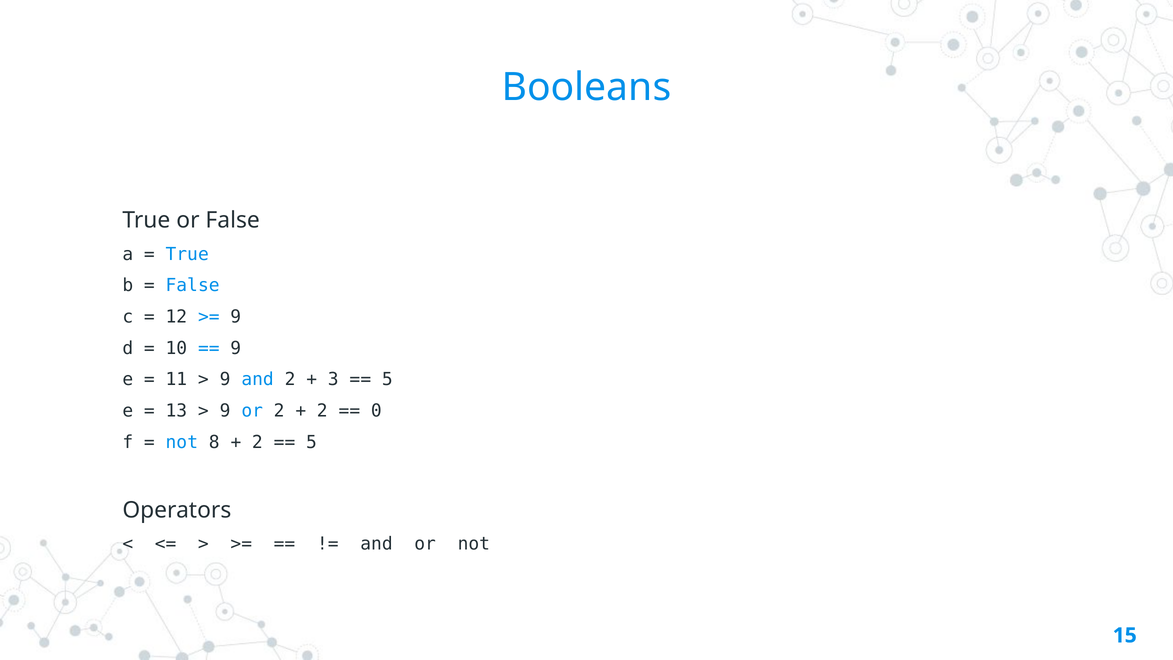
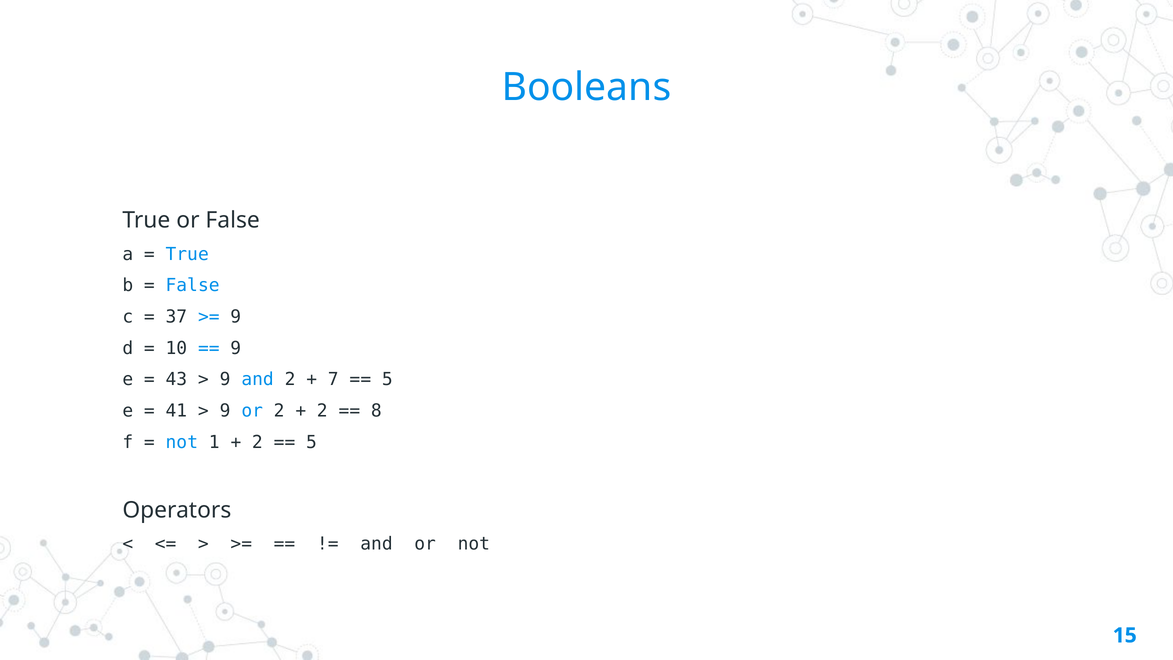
12: 12 -> 37 (176, 317)
11: 11 -> 43 (176, 379)
3: 3 -> 7 (333, 379)
13: 13 -> 41 (176, 411)
0: 0 -> 8 (376, 411)
8: 8 -> 1 (214, 442)
